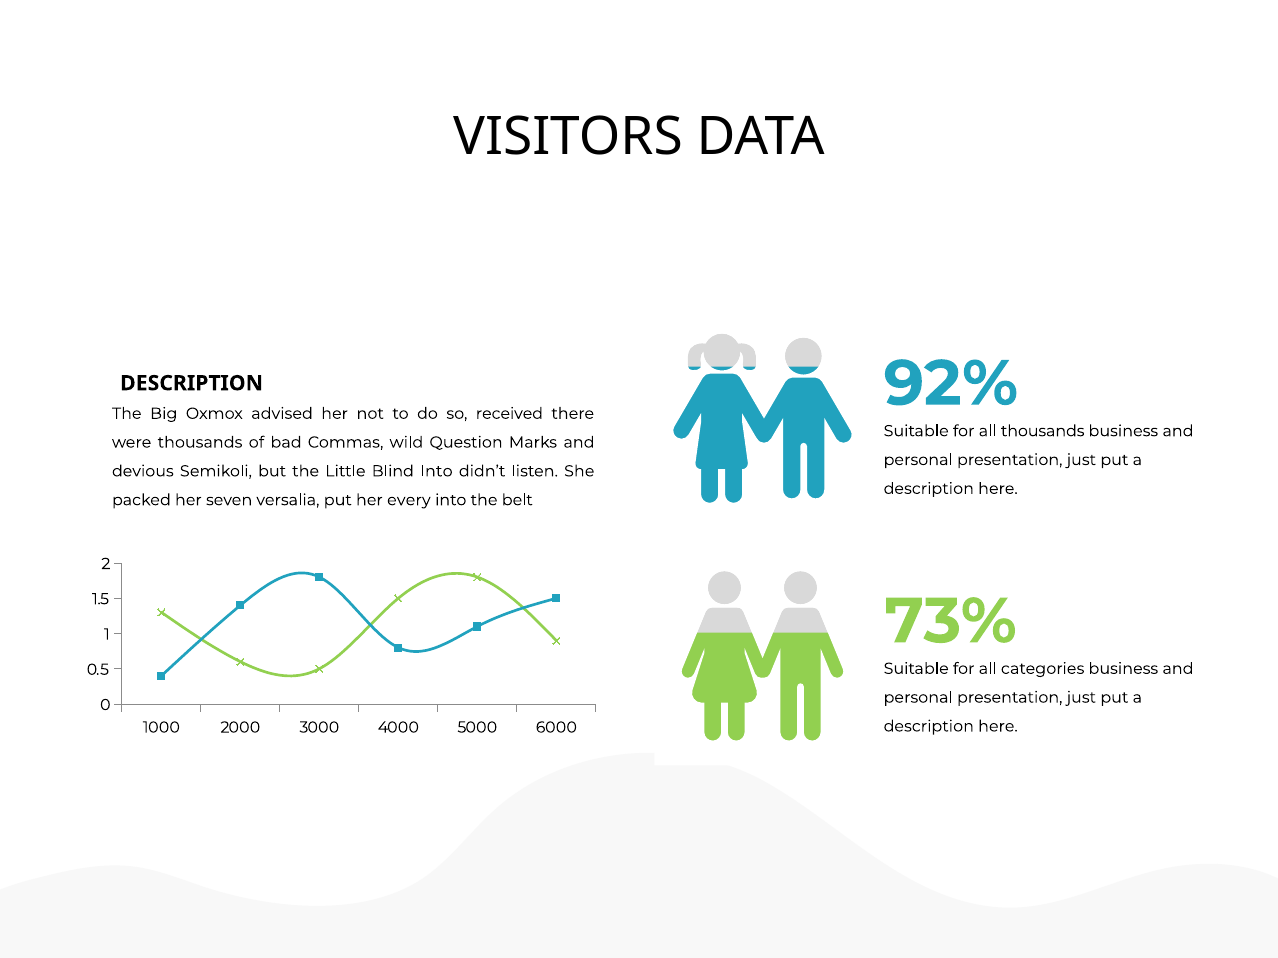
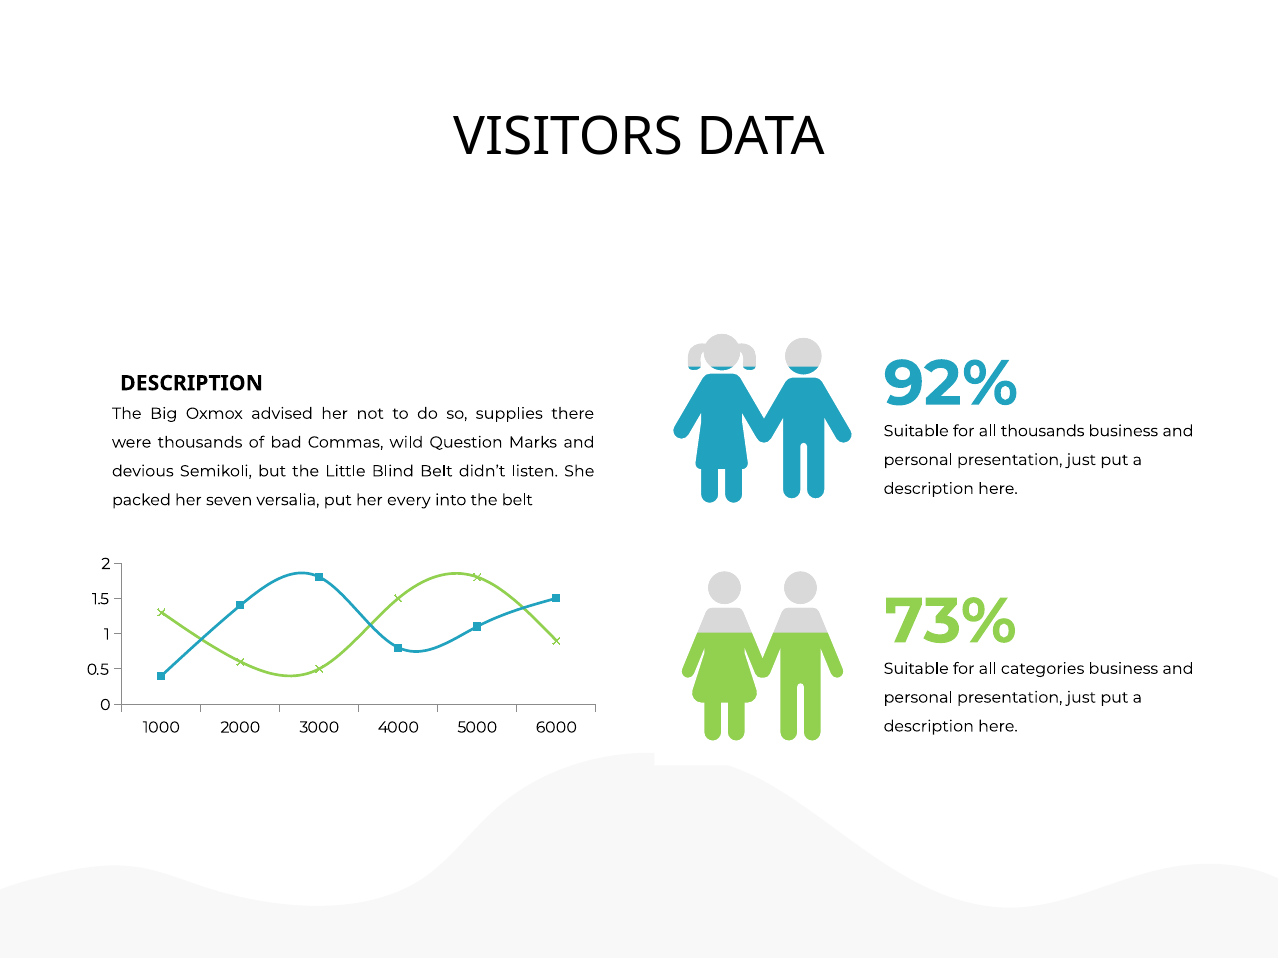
received: received -> supplies (509, 414)
Blind Into: Into -> Belt (436, 471)
